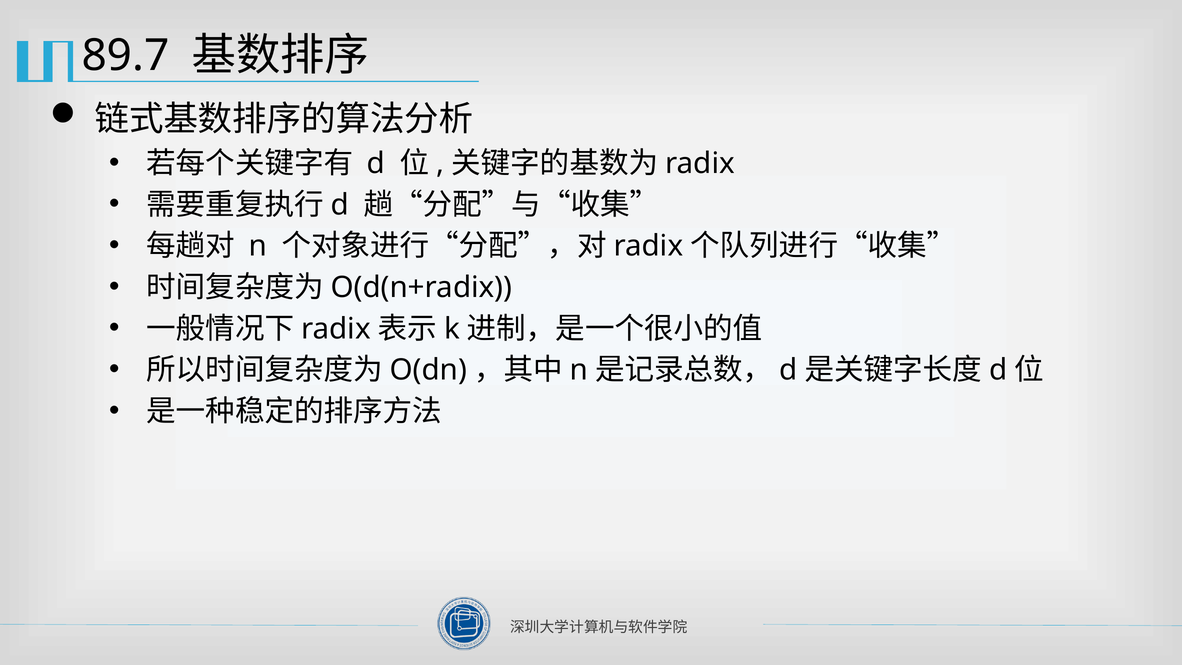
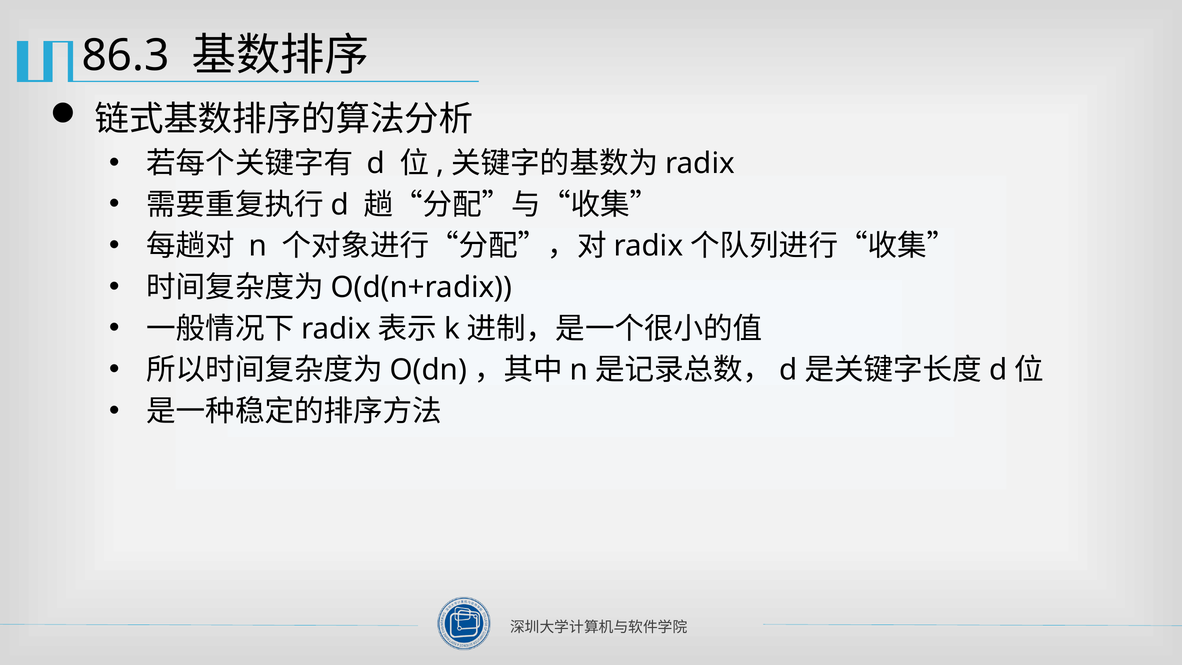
89.7: 89.7 -> 86.3 (126, 56)
